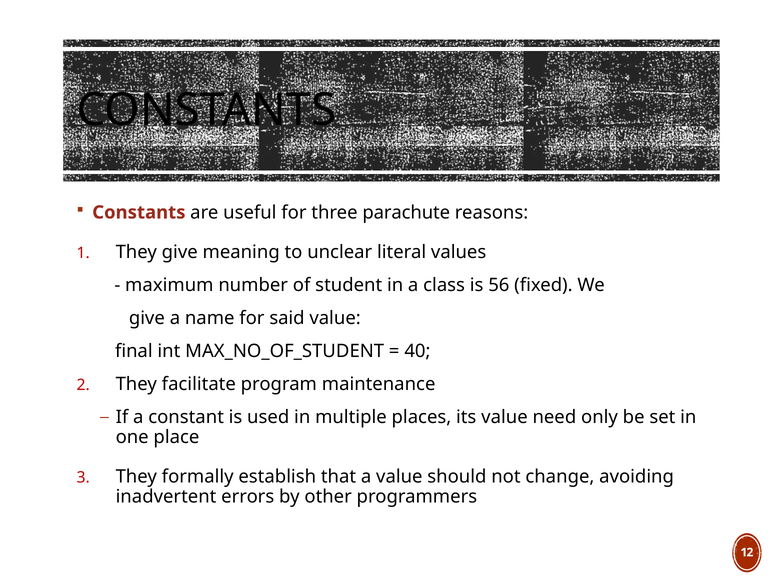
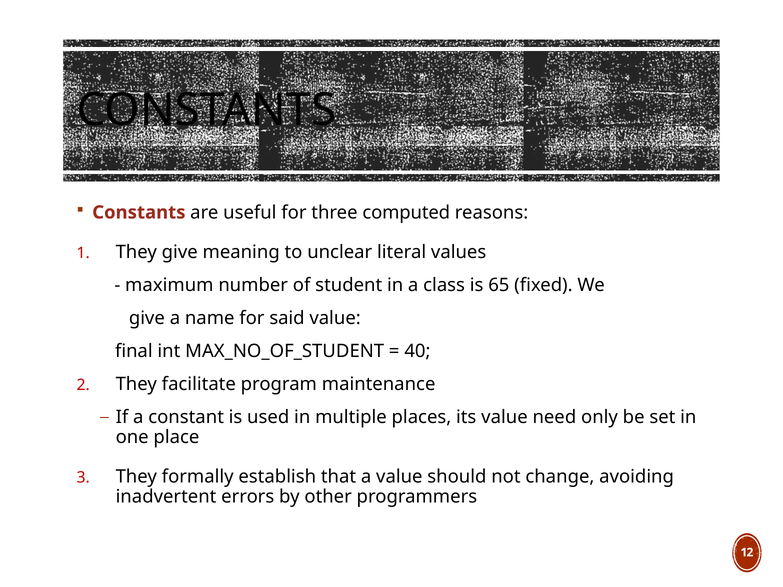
parachute: parachute -> computed (406, 213)
56: 56 -> 65 (499, 285)
